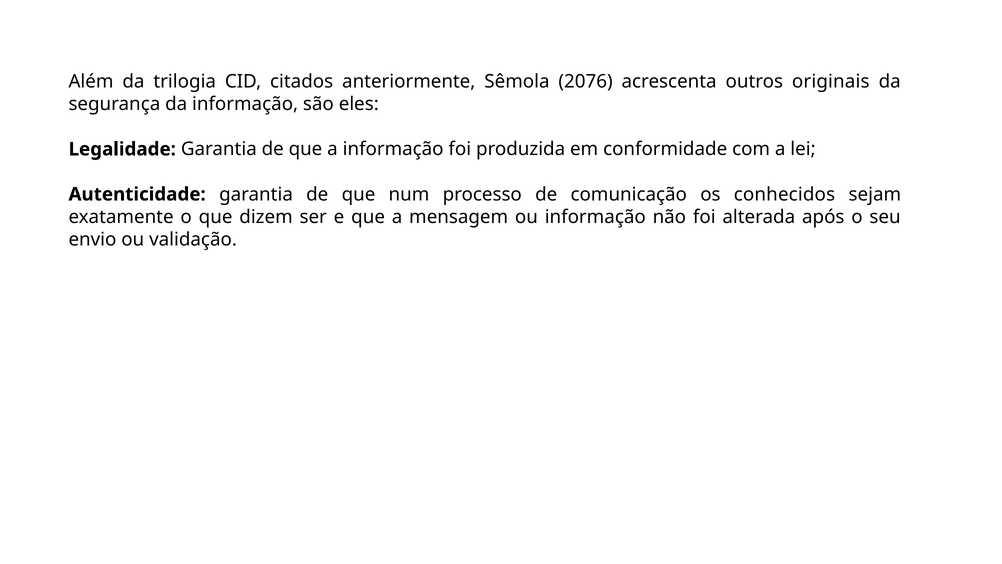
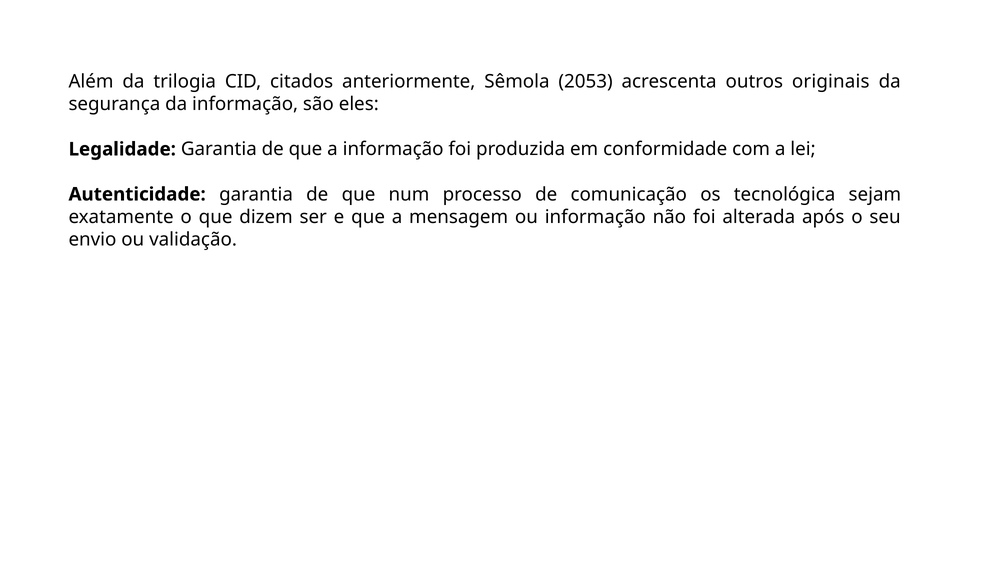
2076: 2076 -> 2053 (586, 81)
conhecidos: conhecidos -> tecnológica (785, 194)
